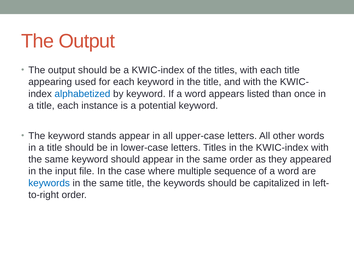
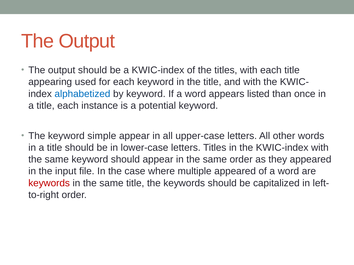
stands: stands -> simple (102, 136)
multiple sequence: sequence -> appeared (235, 172)
keywords colour: blue -> red (49, 183)
